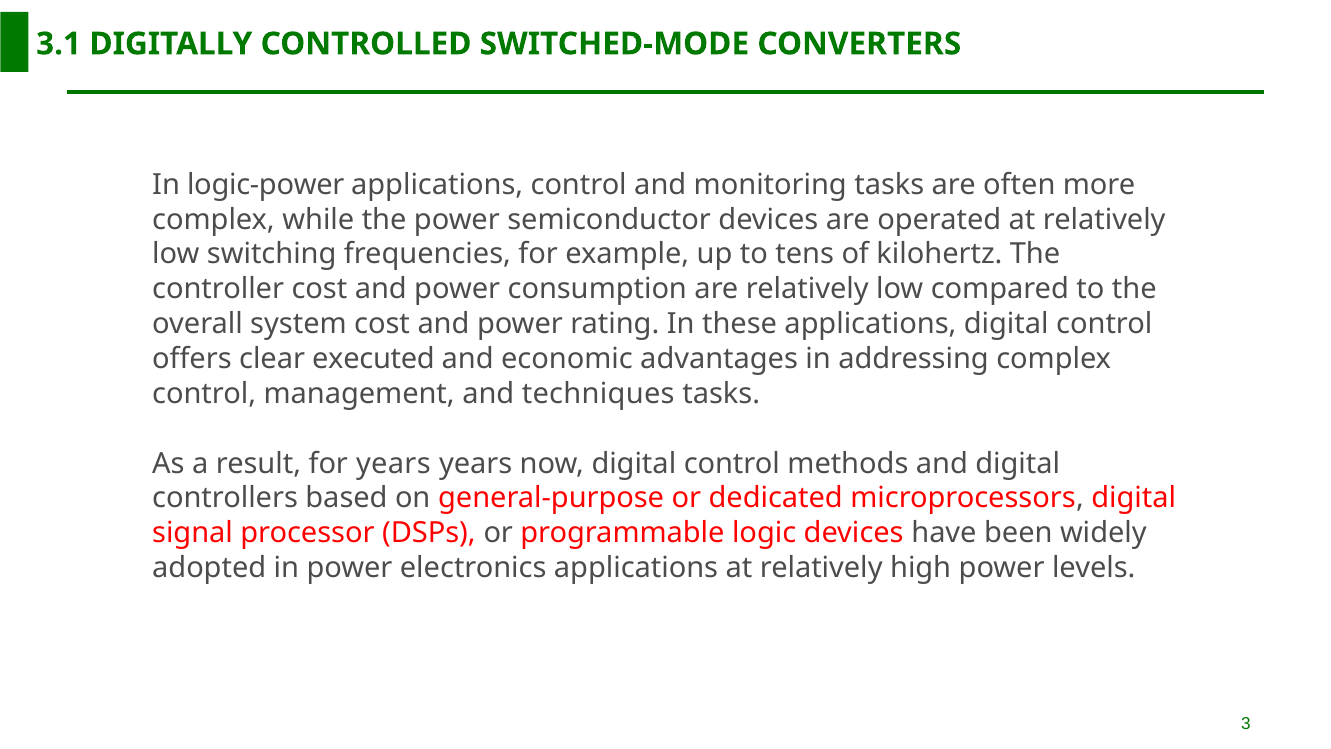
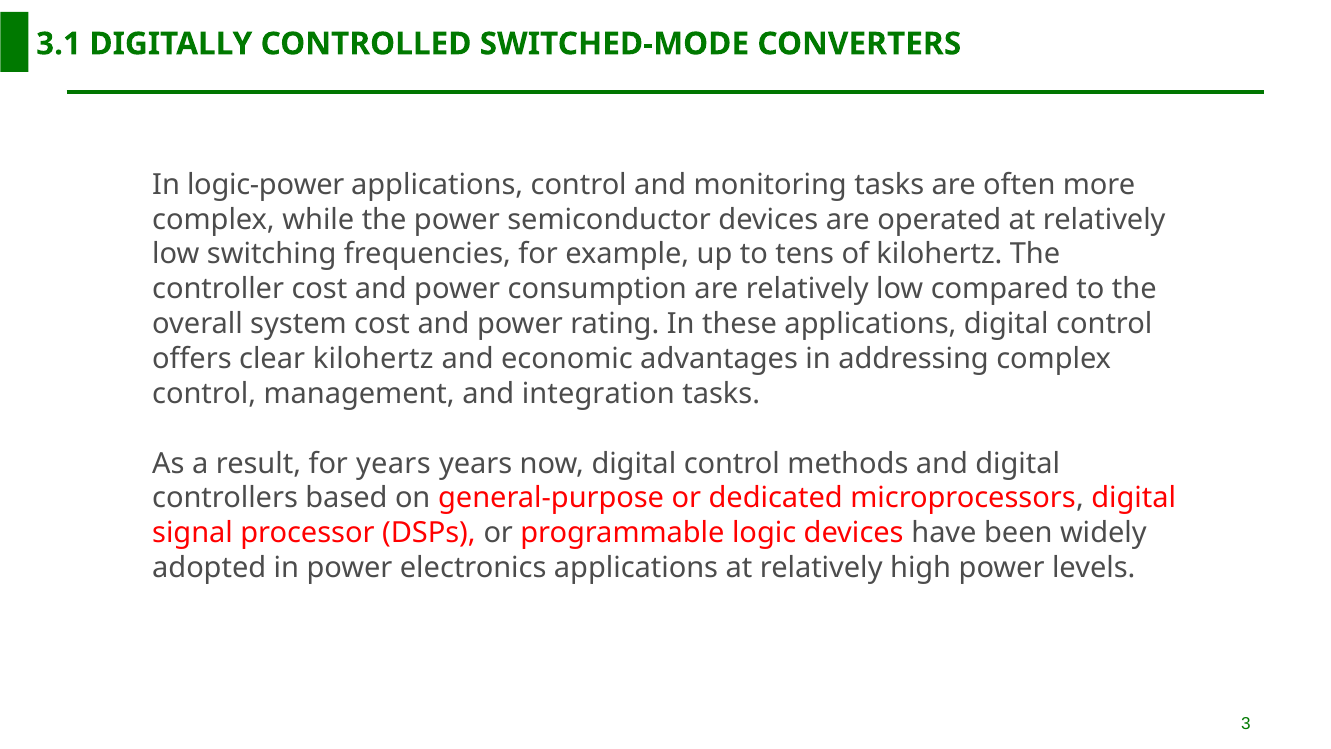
clear executed: executed -> kilohertz (373, 359)
techniques: techniques -> integration (598, 394)
